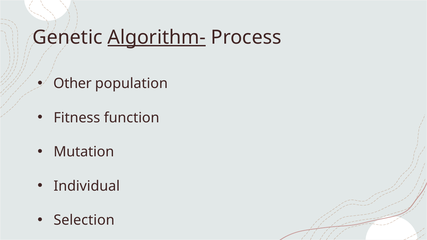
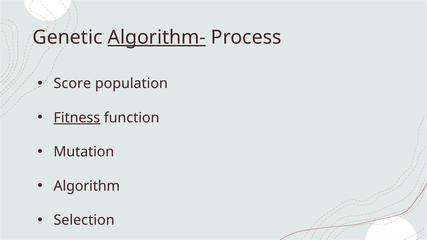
Other: Other -> Score (72, 84)
Fitness underline: none -> present (77, 118)
Individual: Individual -> Algorithm (87, 186)
